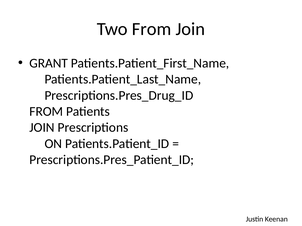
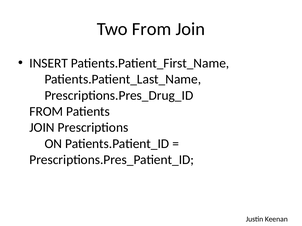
GRANT: GRANT -> INSERT (49, 63)
